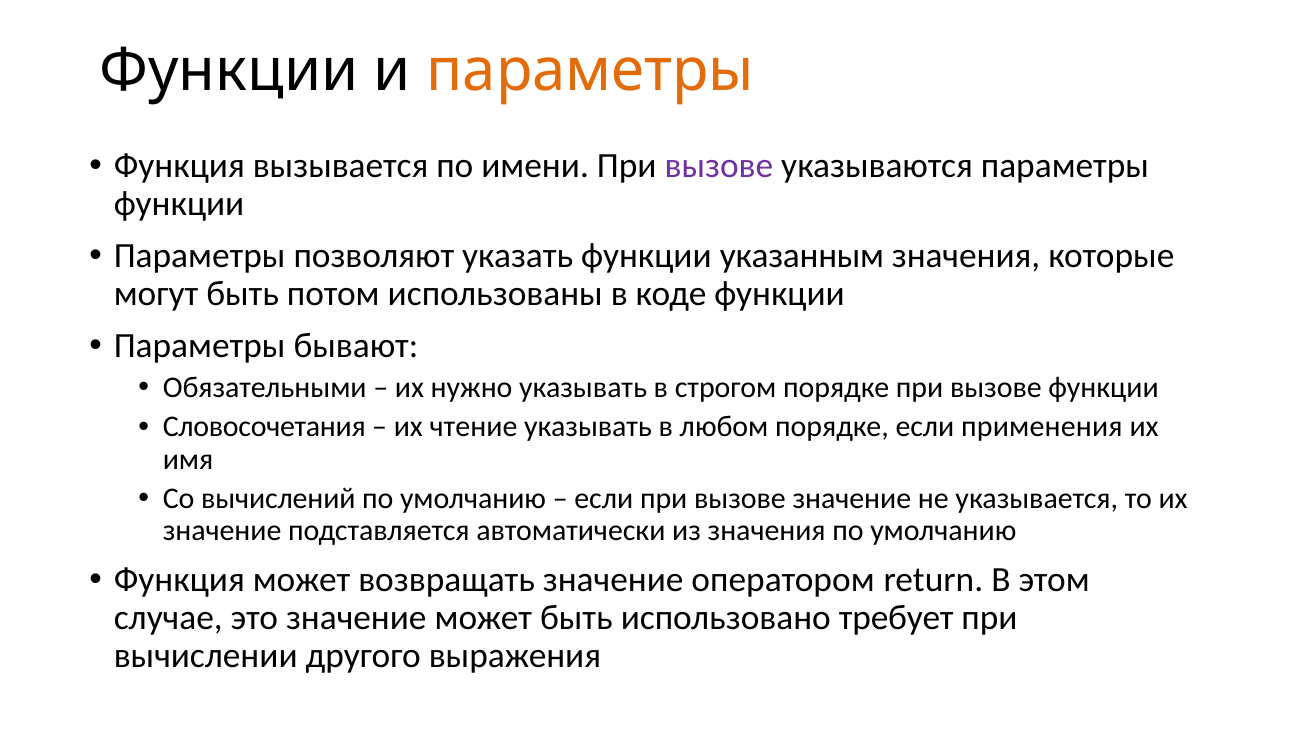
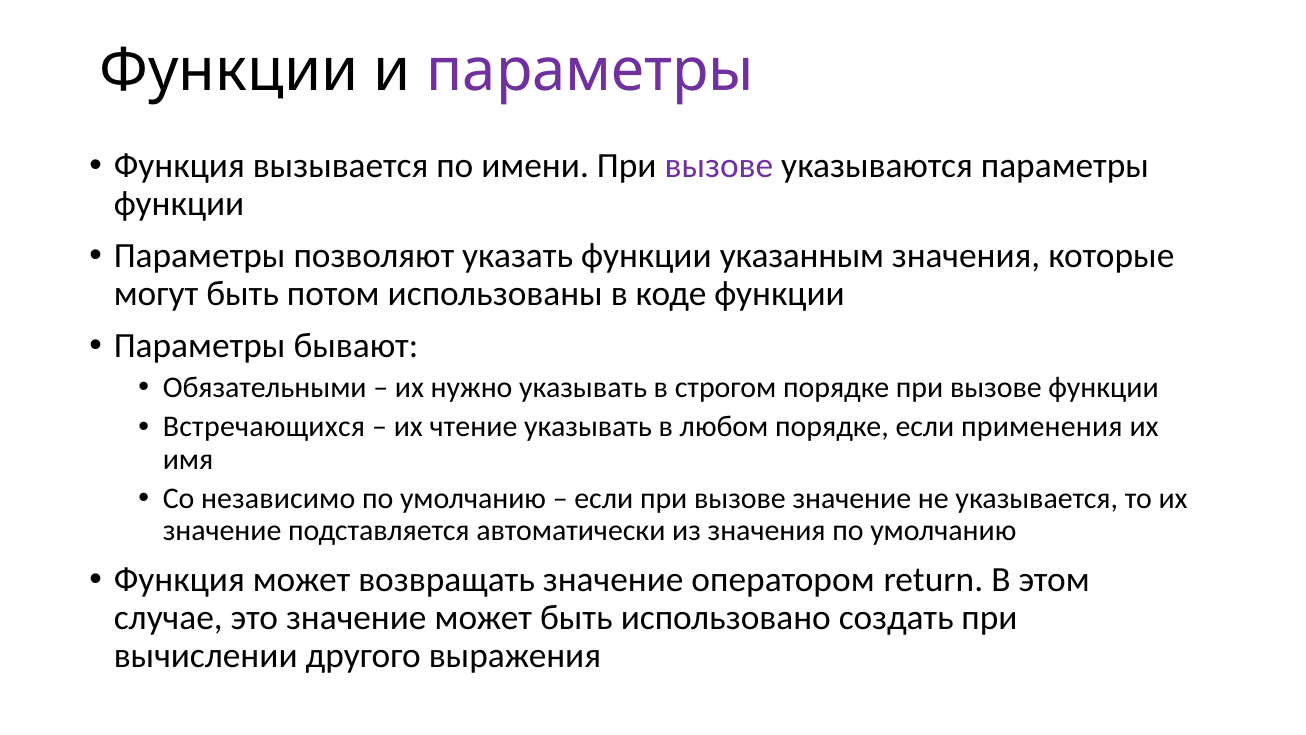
параметры colour: orange -> purple (590, 71)
Словосочетания: Словосочетания -> Встречающихся (264, 427)
вычислений: вычислений -> независимо (278, 498)
требует: требует -> создать (896, 618)
